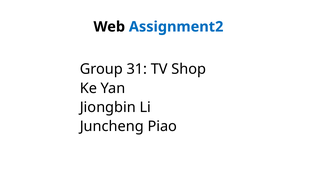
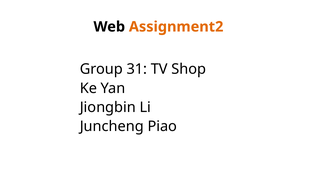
Assignment2 colour: blue -> orange (176, 27)
